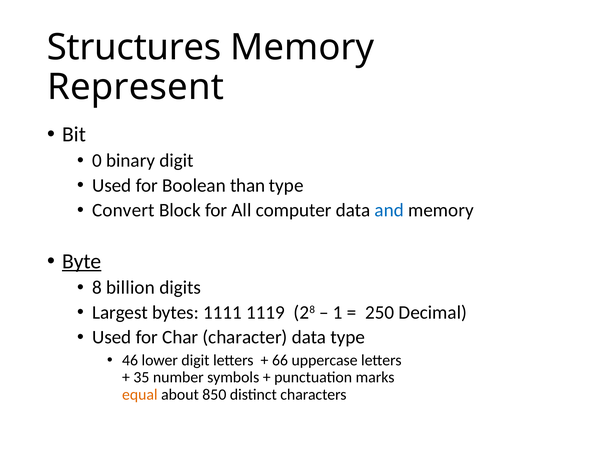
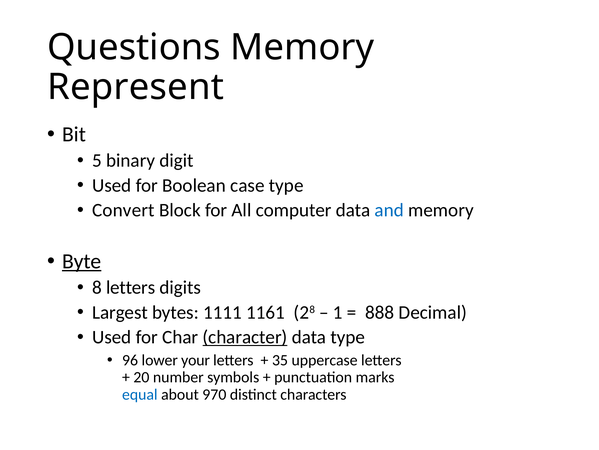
Structures: Structures -> Questions (134, 47)
0: 0 -> 5 (97, 160)
than: than -> case (247, 185)
8 billion: billion -> letters (131, 287)
1119: 1119 -> 1161 (265, 312)
250: 250 -> 888 (380, 312)
character underline: none -> present (245, 337)
46: 46 -> 96 (130, 360)
lower digit: digit -> your (196, 360)
66: 66 -> 35 (280, 360)
35: 35 -> 20 (141, 377)
equal colour: orange -> blue (140, 394)
850: 850 -> 970 (214, 394)
